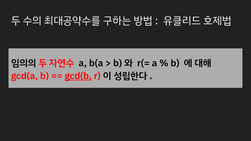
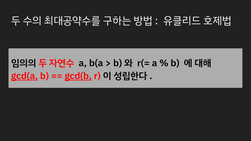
gcd(a underline: none -> present (24, 76)
